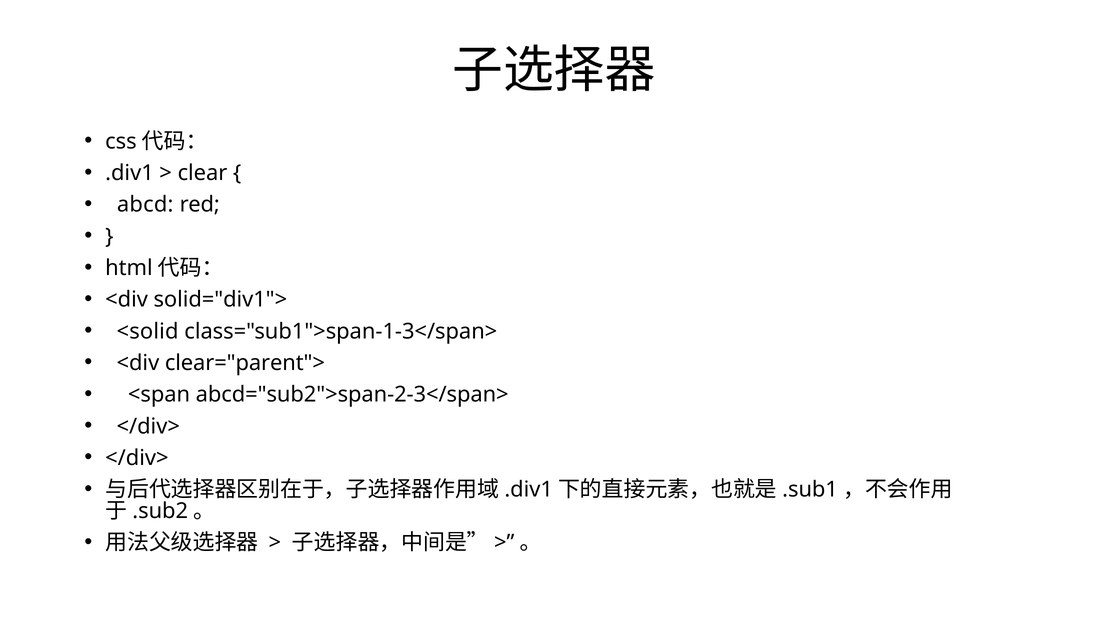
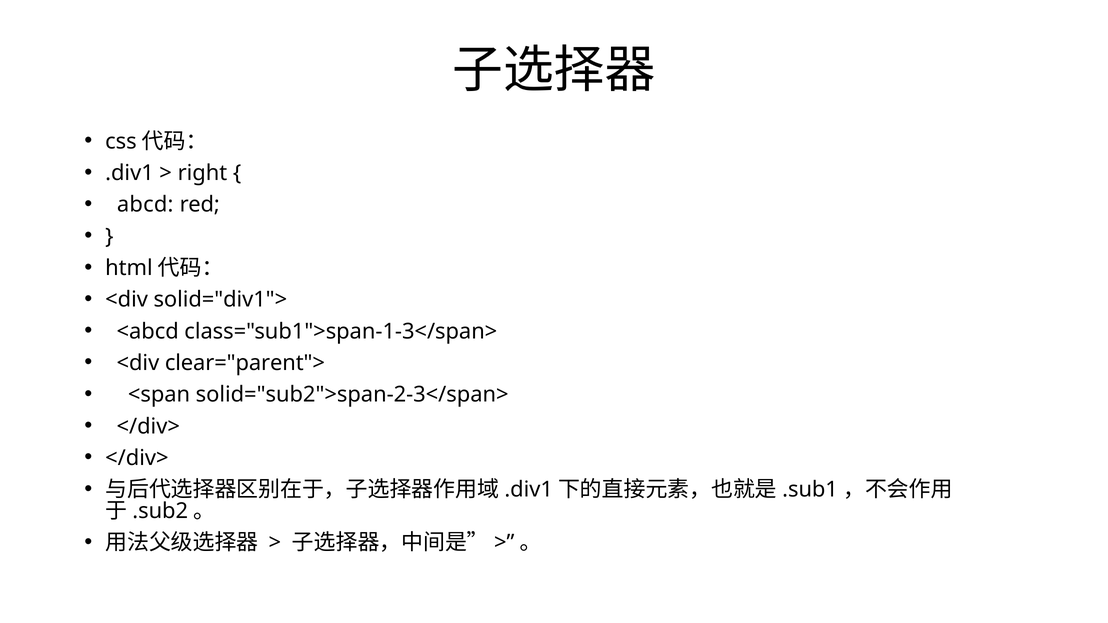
clear: clear -> right (202, 173)
<solid: <solid -> <abcd (148, 331)
abcd="sub2">span-2-3</span>: abcd="sub2">span-2-3</span> -> solid="sub2">span-2-3</span> (352, 395)
